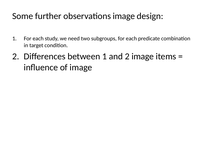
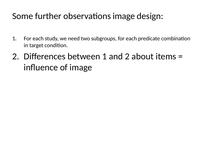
2 image: image -> about (143, 56)
